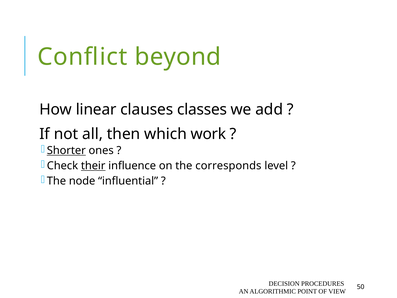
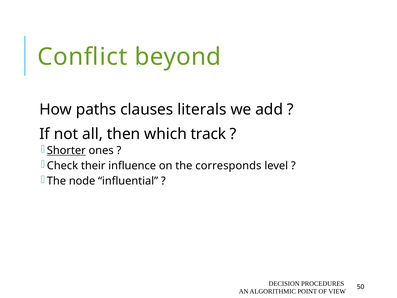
linear: linear -> paths (96, 109)
classes: classes -> literals (202, 109)
work: work -> track (208, 134)
their underline: present -> none (93, 166)
